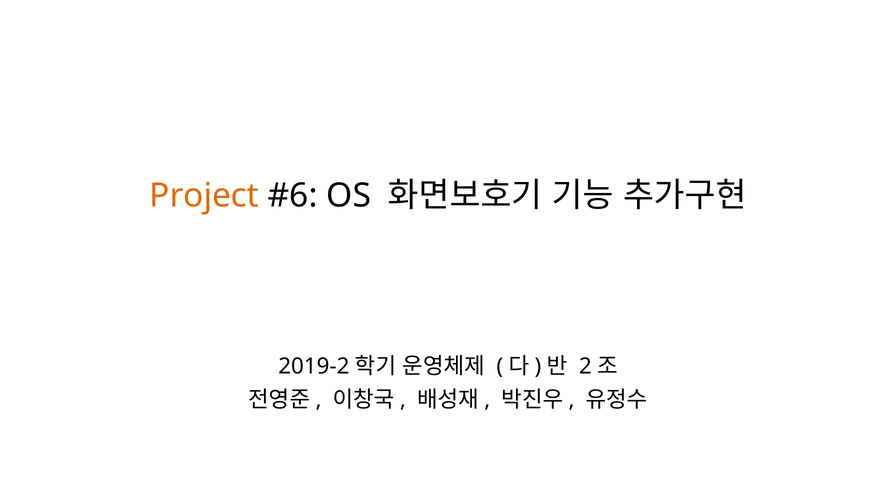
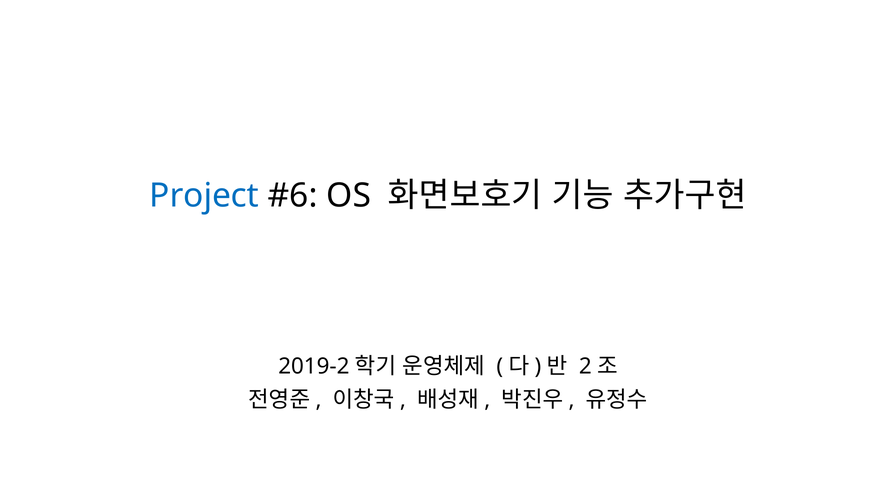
Project colour: orange -> blue (204, 196)
